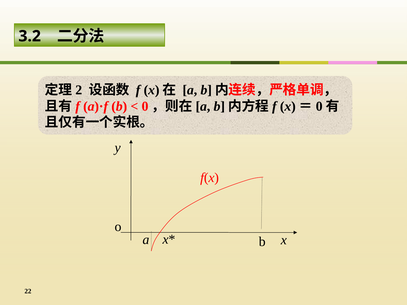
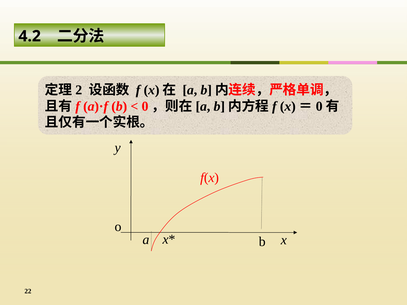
3.2: 3.2 -> 4.2 (30, 36)
